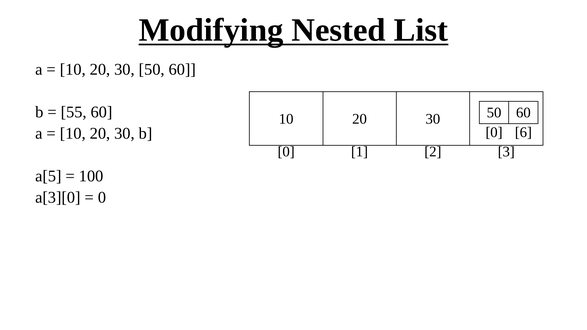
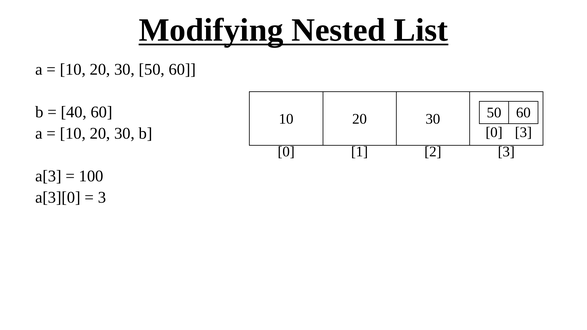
55: 55 -> 40 (74, 112)
0 6: 6 -> 3 (523, 132)
a[5: a[5 -> a[3 (48, 176)
0: 0 -> 3 (102, 198)
